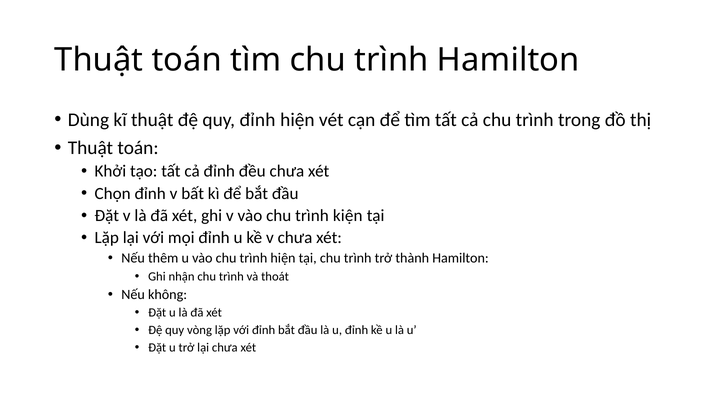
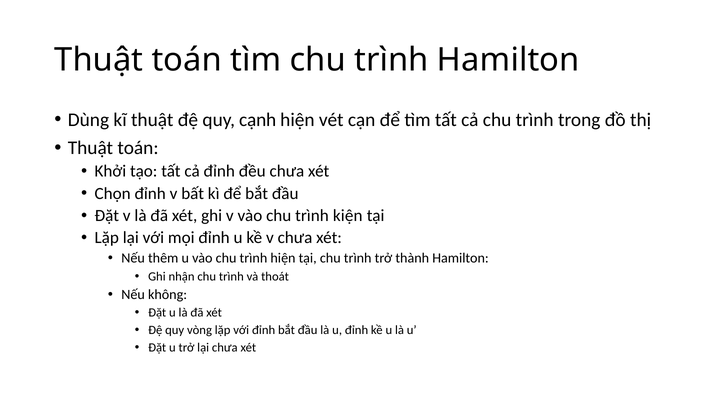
quy đỉnh: đỉnh -> cạnh (258, 120)
